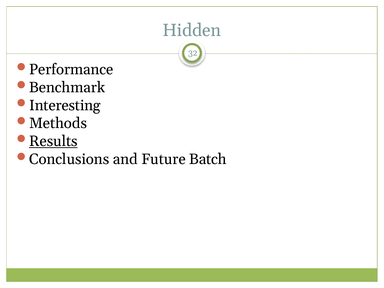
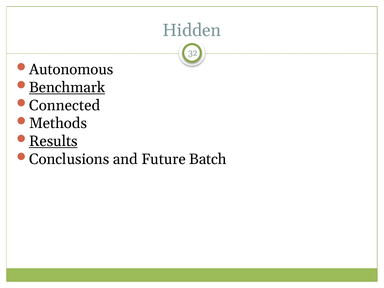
Performance: Performance -> Autonomous (71, 69)
Benchmark underline: none -> present (67, 87)
Interesting: Interesting -> Connected (65, 105)
